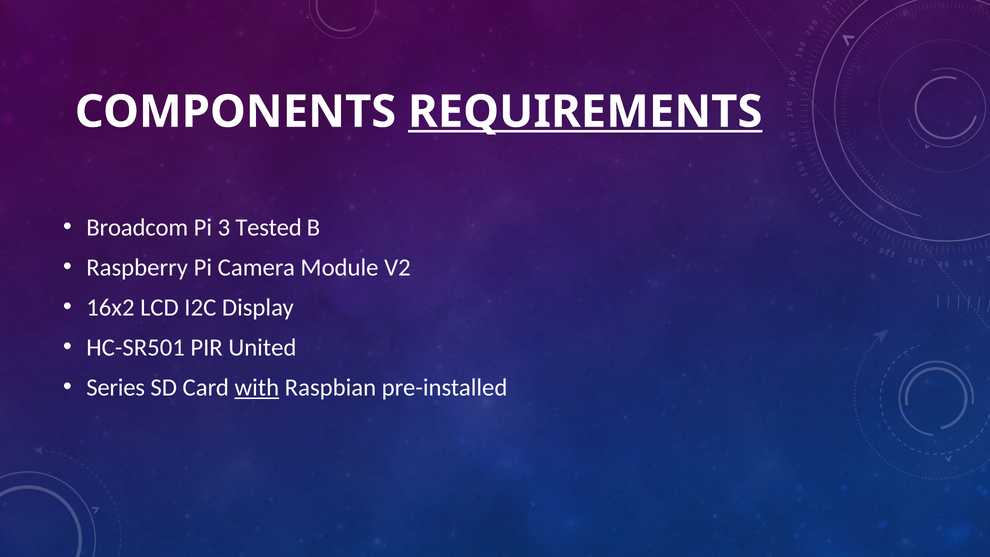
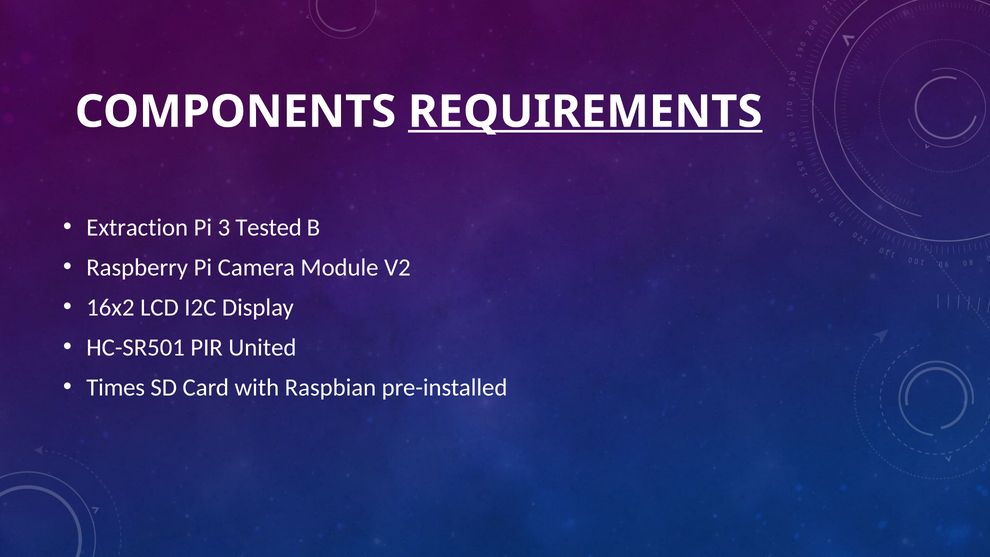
Broadcom: Broadcom -> Extraction (137, 227)
Series: Series -> Times (116, 388)
with underline: present -> none (257, 388)
